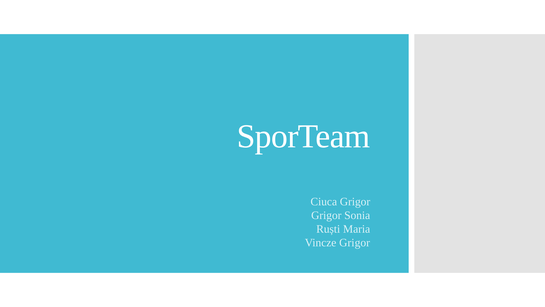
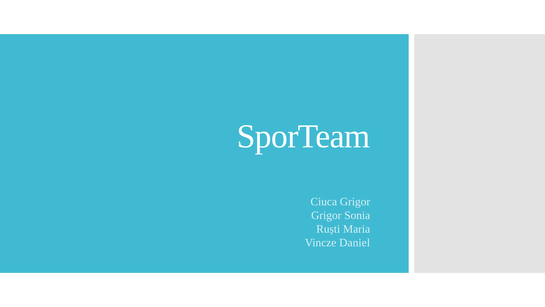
Vincze Grigor: Grigor -> Daniel (355, 242)
